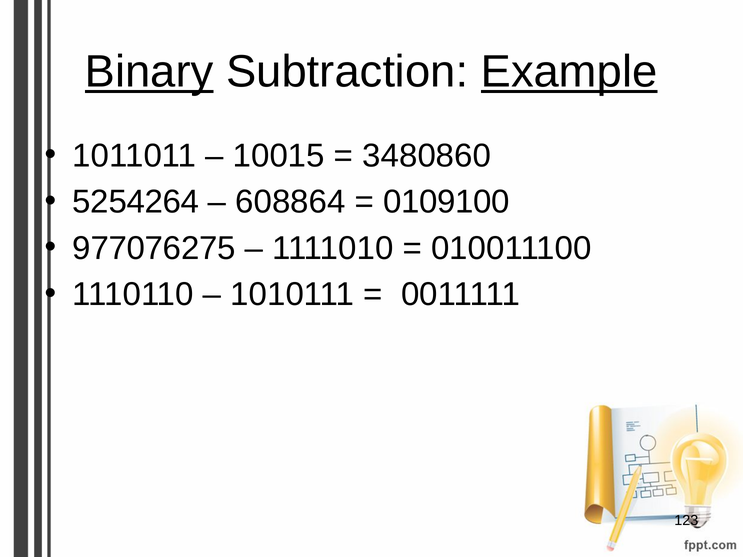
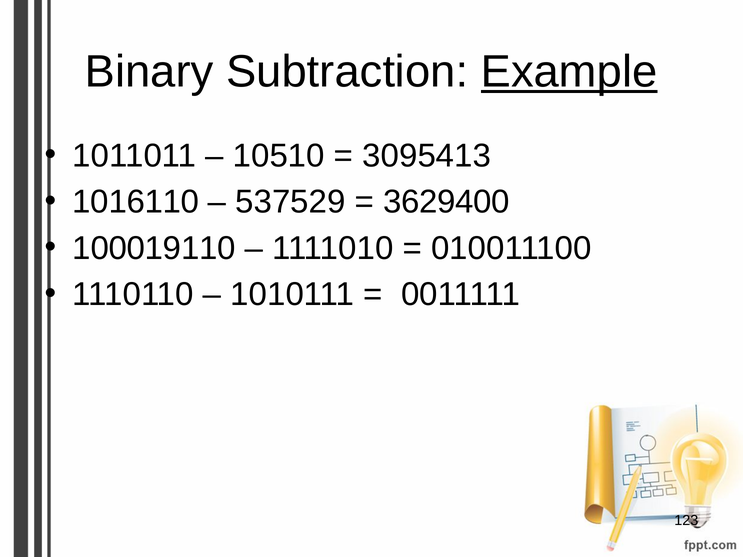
Binary underline: present -> none (149, 72)
10015: 10015 -> 10510 (279, 156)
3480860: 3480860 -> 3095413 (427, 156)
5254264: 5254264 -> 1016110 (136, 202)
608864: 608864 -> 537529 (290, 202)
0109100: 0109100 -> 3629400 (446, 202)
977076275: 977076275 -> 100019110 (154, 248)
